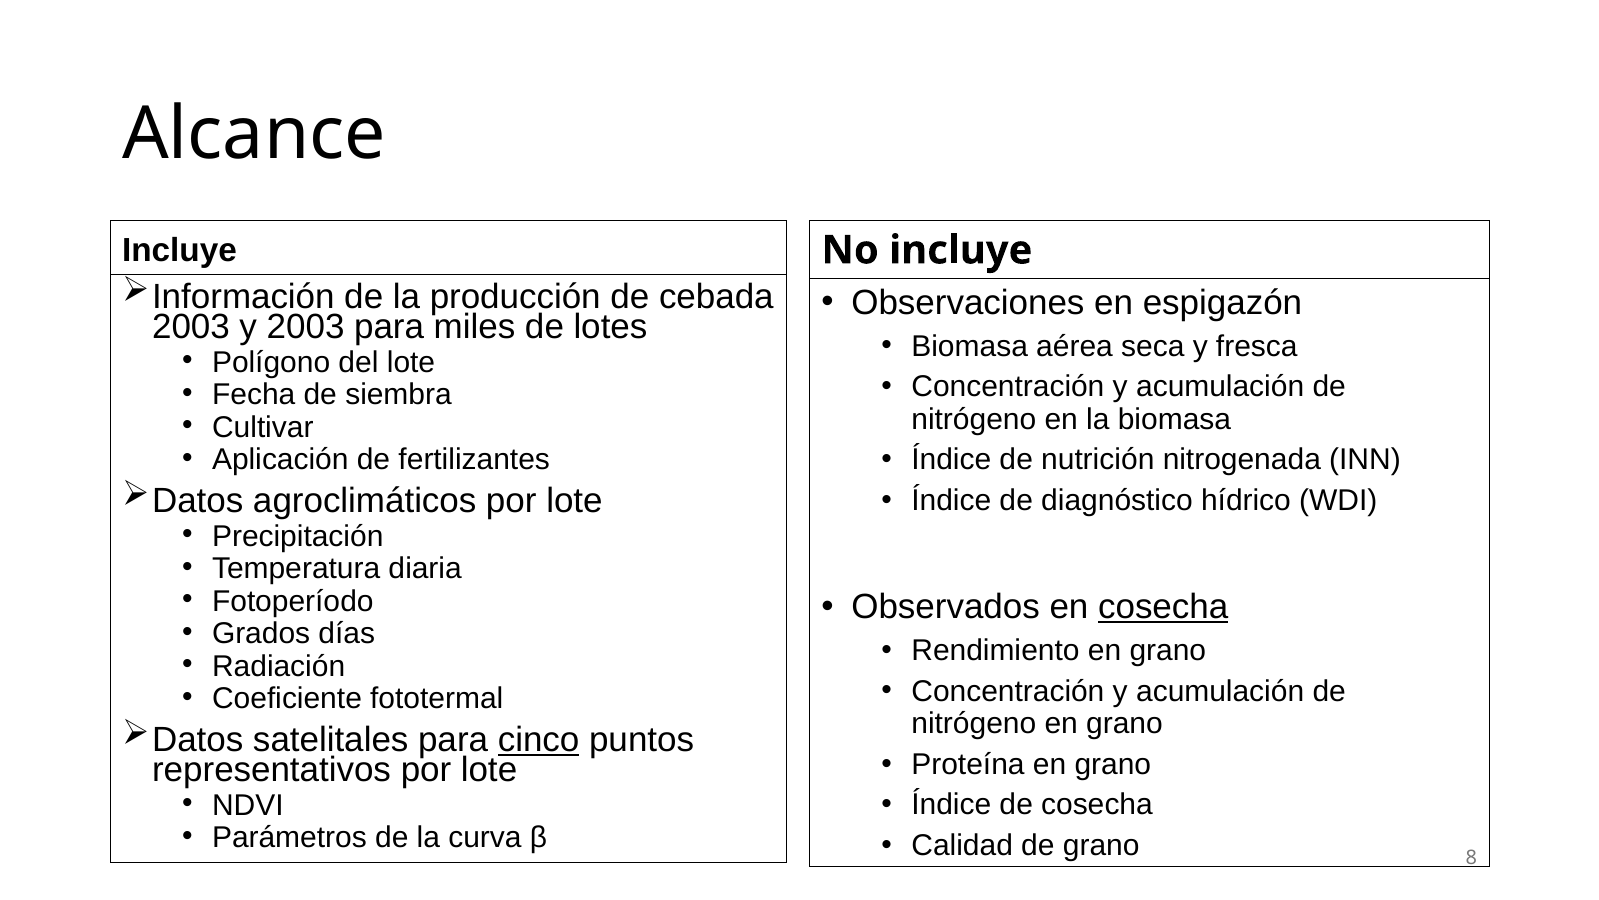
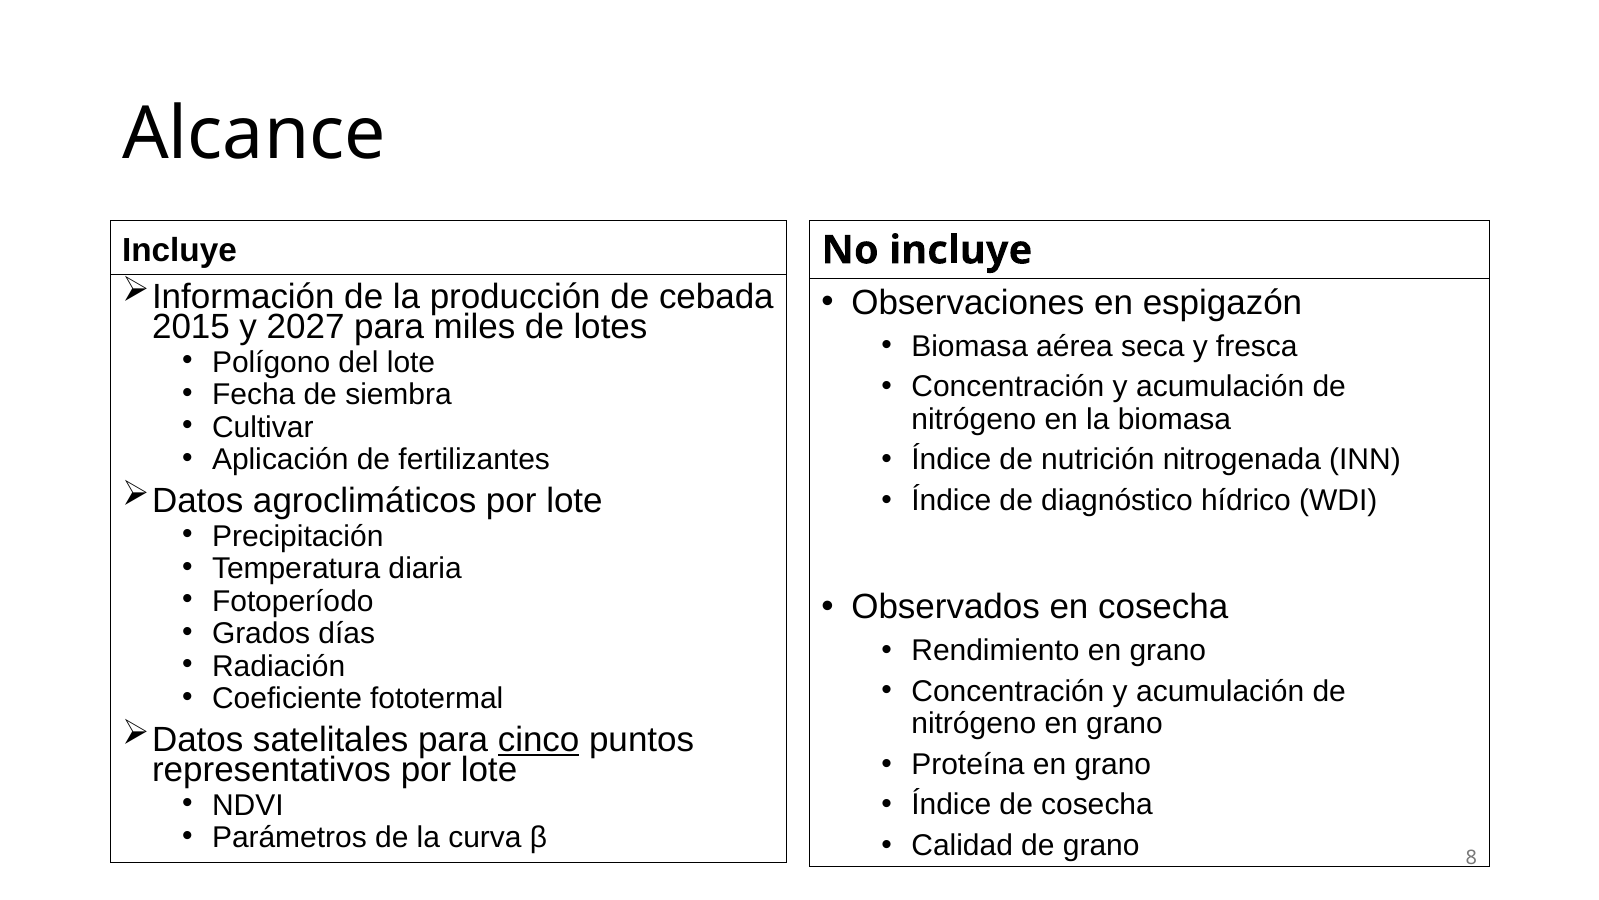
2003: 2003 -> 2015 (191, 327)
y 2003: 2003 -> 2027 (306, 327)
cosecha underline: present -> none (1163, 607)
